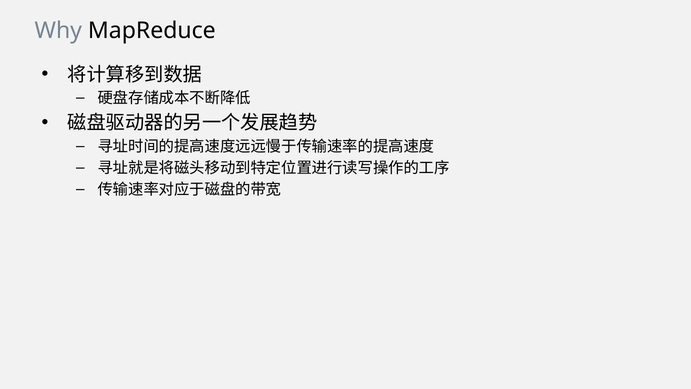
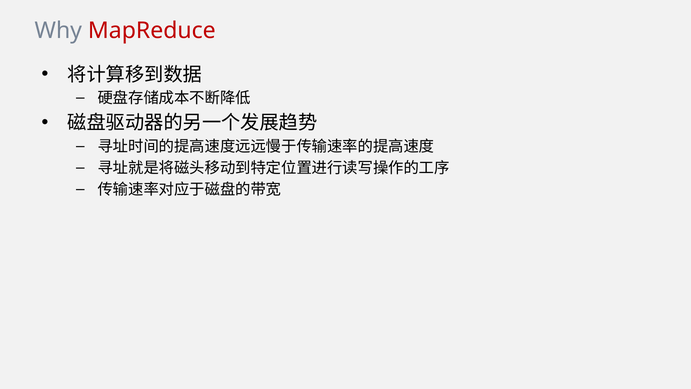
MapReduce colour: black -> red (152, 31)
